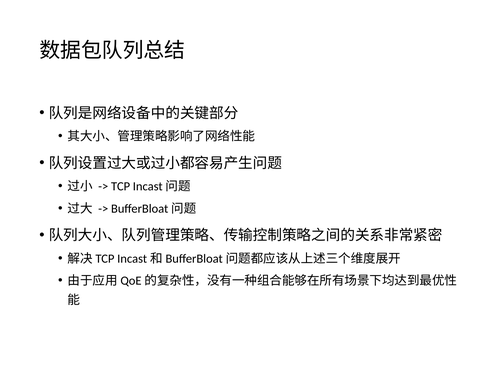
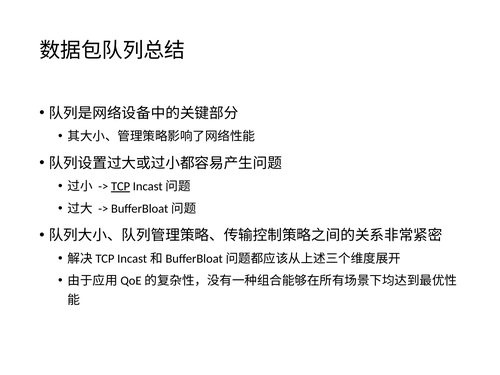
TCP underline: none -> present (121, 186)
